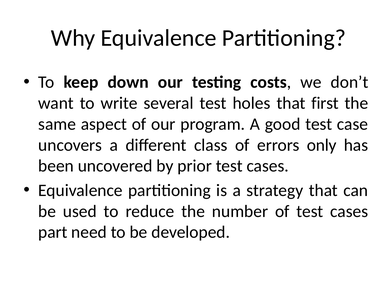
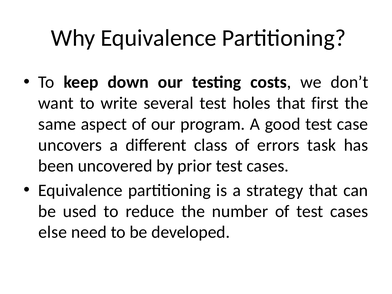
only: only -> task (322, 145)
part: part -> else (53, 232)
